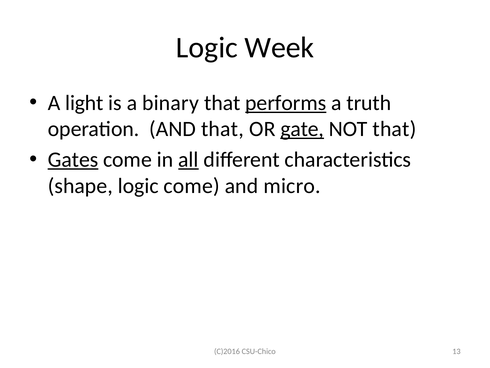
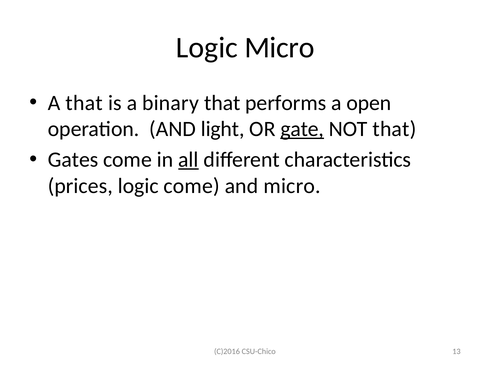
Logic Week: Week -> Micro (279, 47)
A light: light -> that (84, 103)
performs underline: present -> none (286, 103)
truth: truth -> open (369, 103)
AND that: that -> light (223, 129)
Gates underline: present -> none (73, 159)
shape: shape -> prices (80, 186)
